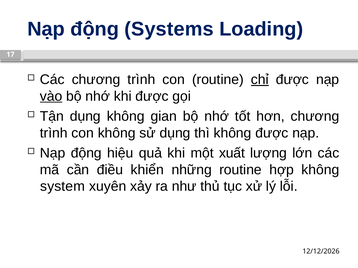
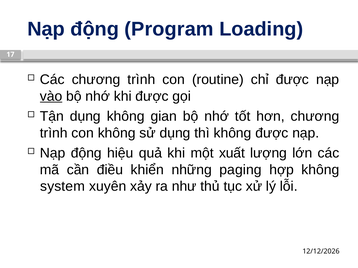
Systems: Systems -> Program (169, 29)
chỉ underline: present -> none (260, 80)
những routine: routine -> paging (240, 170)
